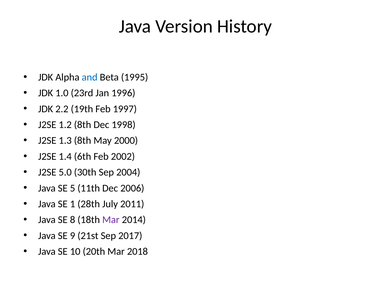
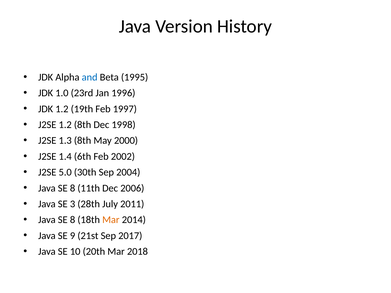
JDK 2.2: 2.2 -> 1.2 (62, 109)
5: 5 -> 8 (73, 188)
1: 1 -> 3 (73, 204)
Mar colour: purple -> orange (111, 220)
